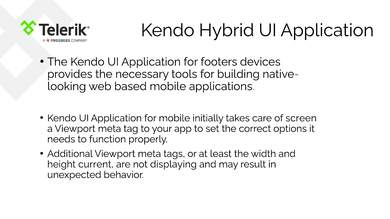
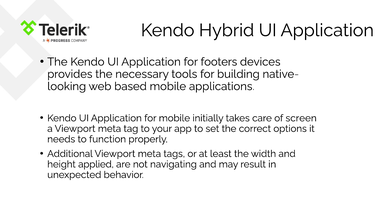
current: current -> applied (96, 165)
displaying: displaying -> navigating (173, 165)
